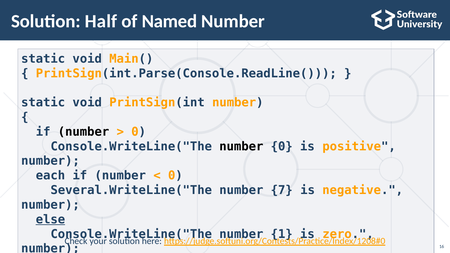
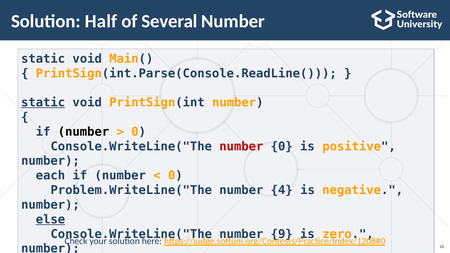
Named: Named -> Several (169, 21)
static underline: none -> present (43, 103)
number colour: black -> red (241, 146)
Several.WriteLine("The: Several.WriteLine("The -> Problem.WriteLine("The (131, 190)
7: 7 -> 4 (282, 190)
1: 1 -> 9 (282, 234)
